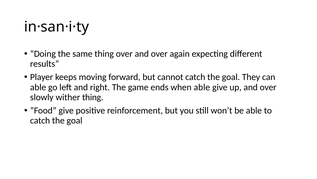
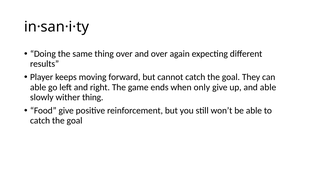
when able: able -> only (202, 87)
up and over: over -> able (268, 87)
